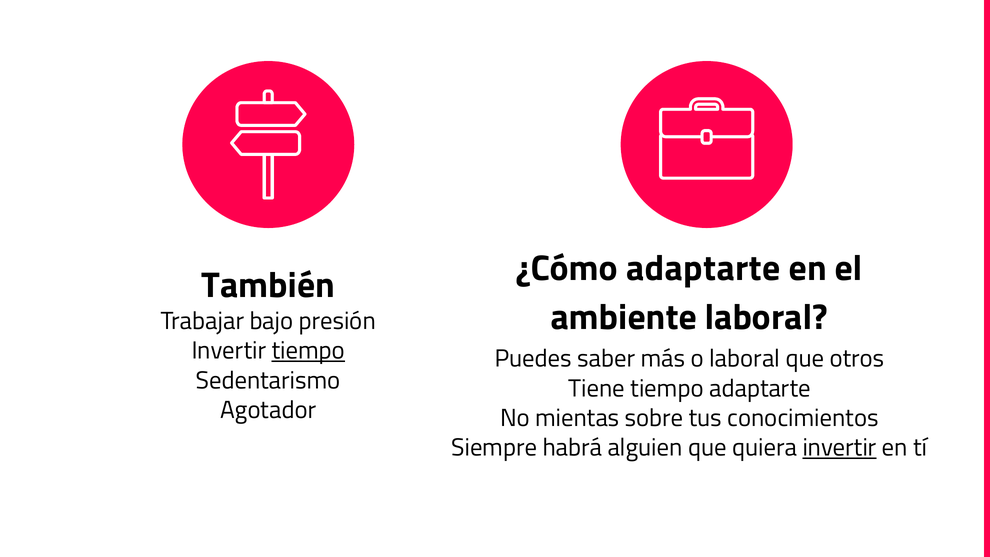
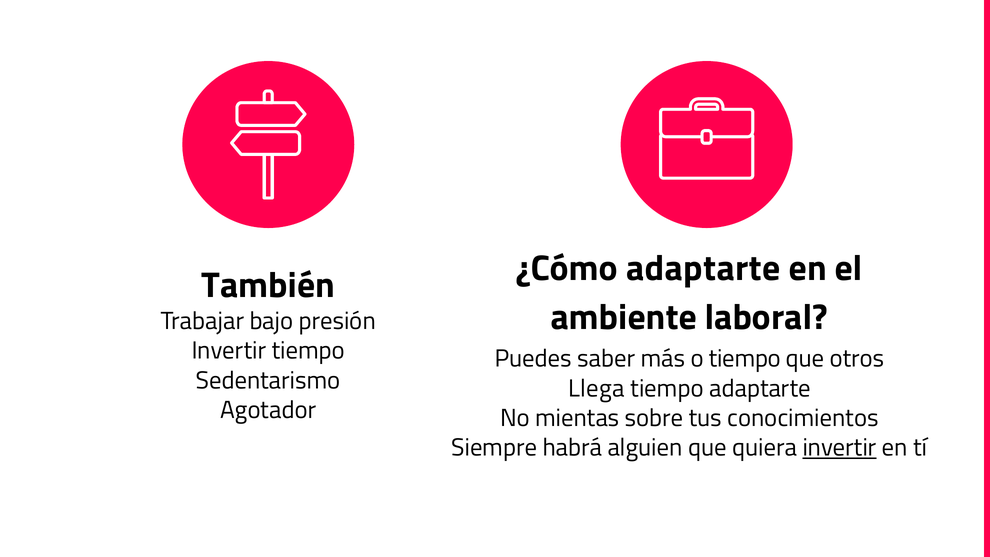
tiempo underline: present -> none (308, 351)
o laboral: laboral -> tiempo (745, 359)
Tiene: Tiene -> Llega (596, 388)
